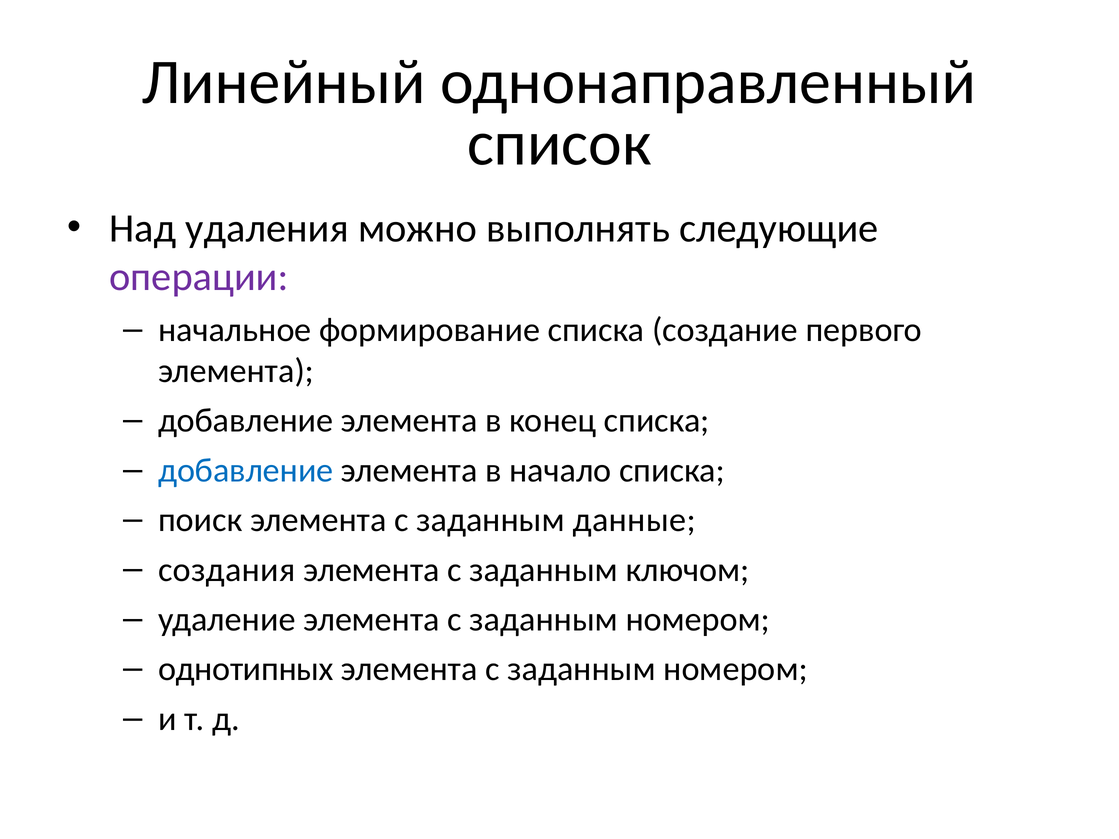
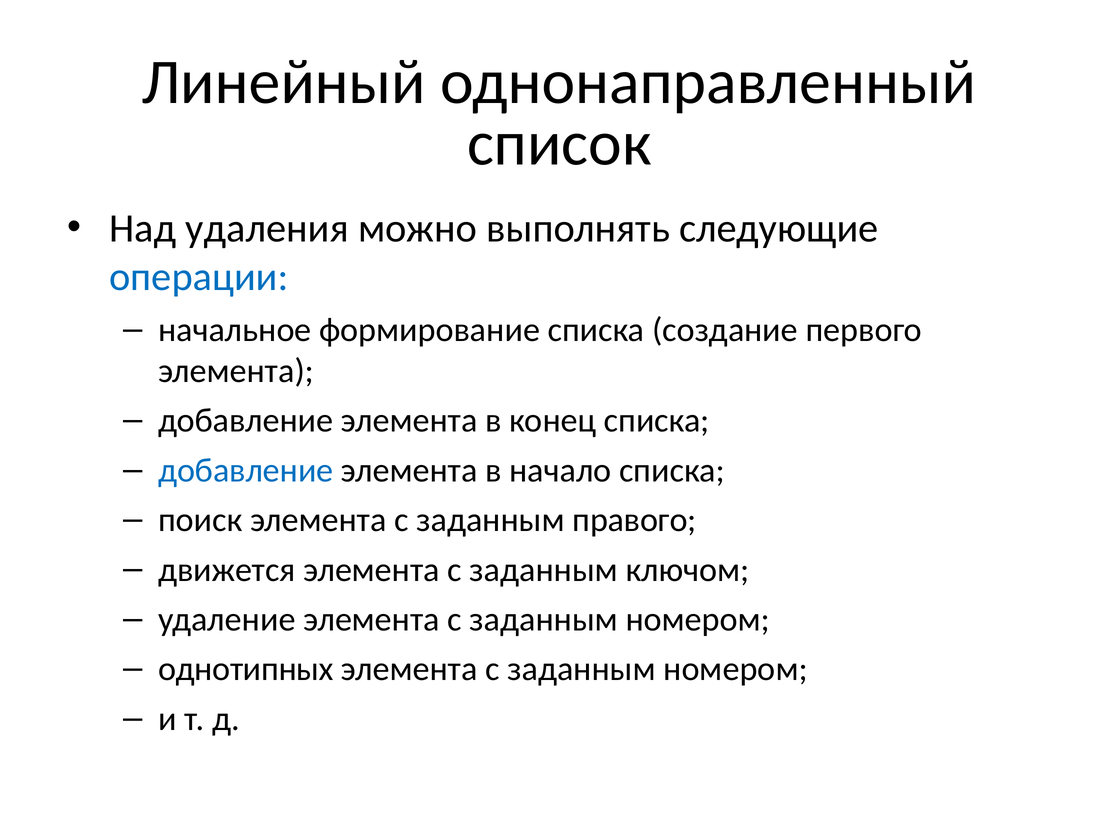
операции colour: purple -> blue (199, 277)
данные: данные -> правого (634, 520)
создания: создания -> движется (227, 570)
